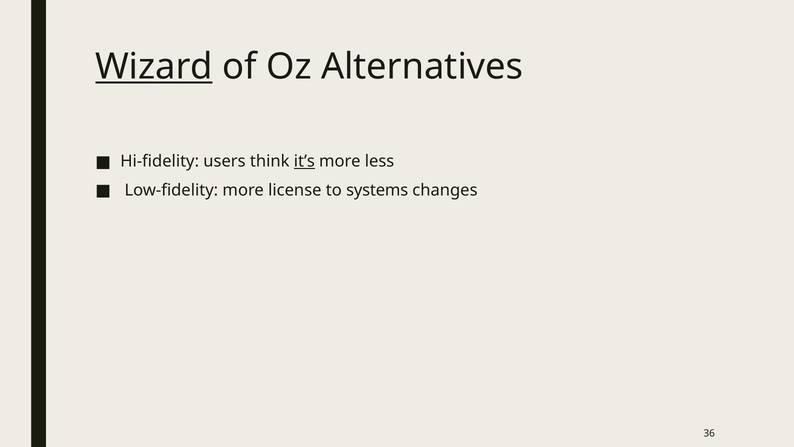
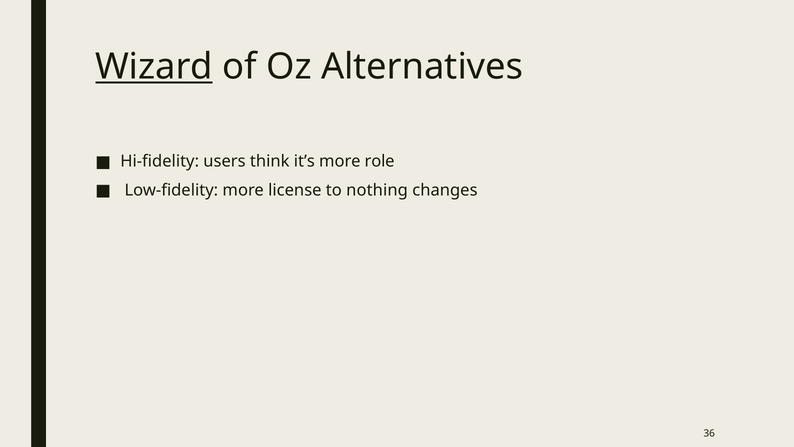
it’s underline: present -> none (304, 161)
less: less -> role (380, 161)
systems: systems -> nothing (377, 190)
